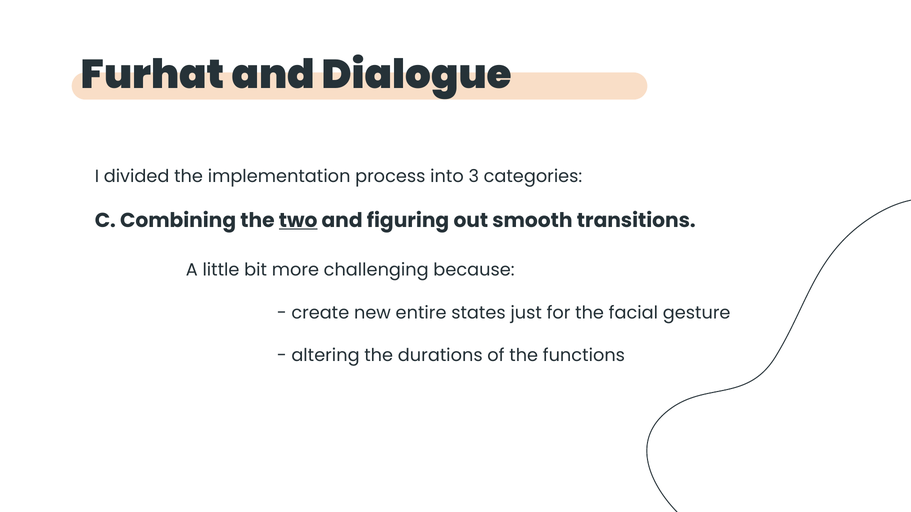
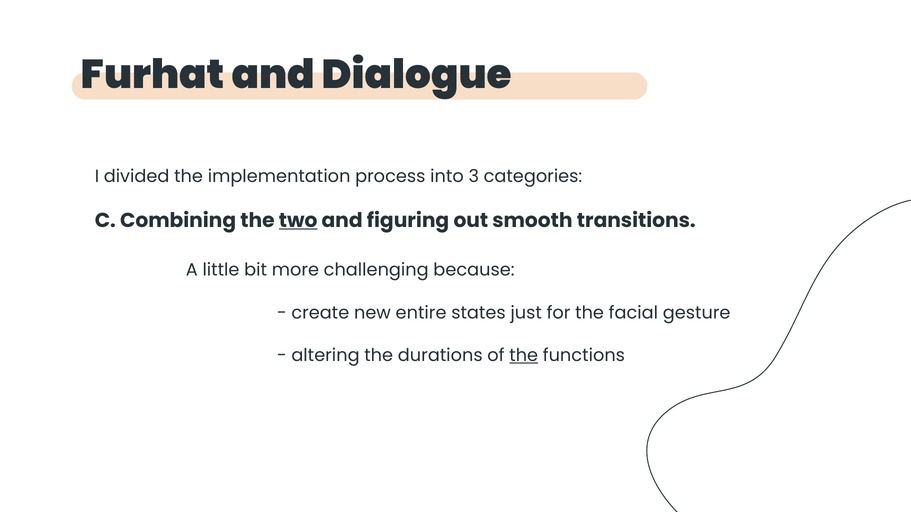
the underline: none -> present (524, 356)
